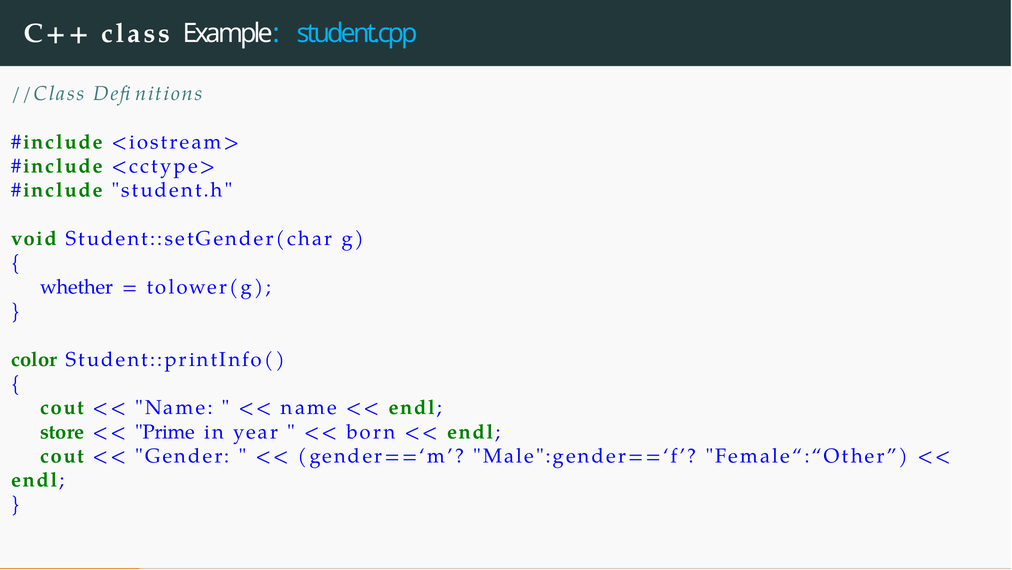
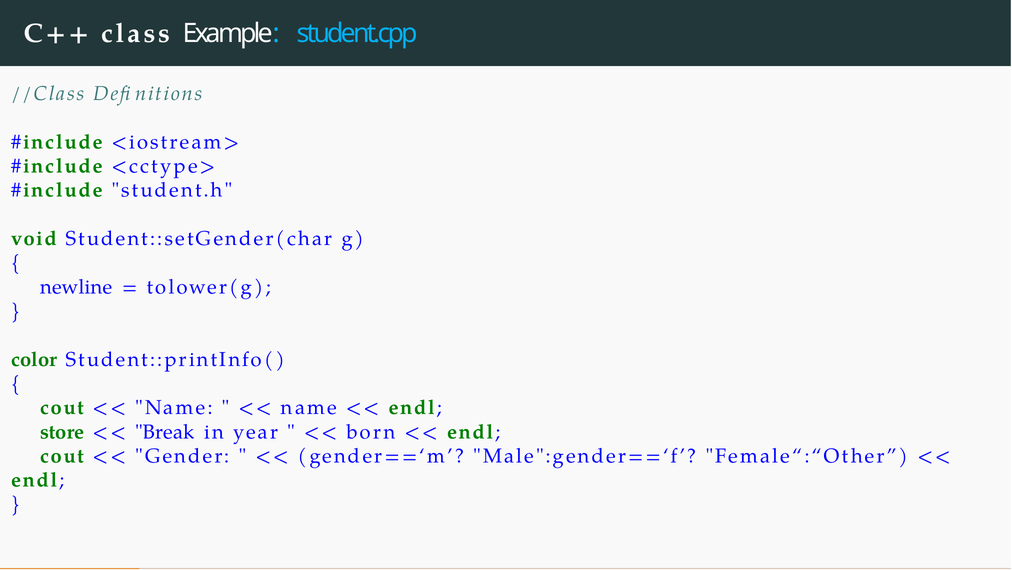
whether: whether -> newline (76, 287)
Prime: Prime -> Break (165, 432)
